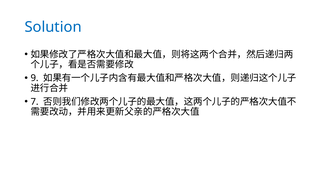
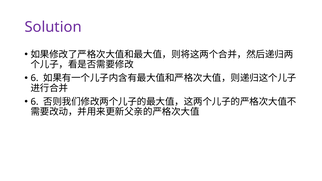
Solution colour: blue -> purple (53, 27)
9: 9 -> 6 (35, 78)
7: 7 -> 6 (35, 102)
